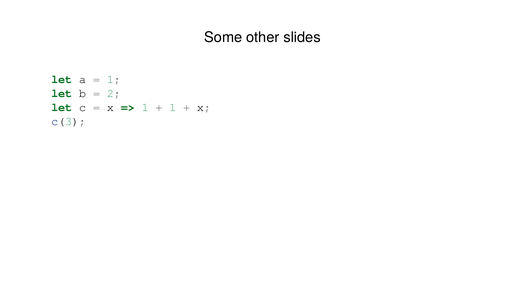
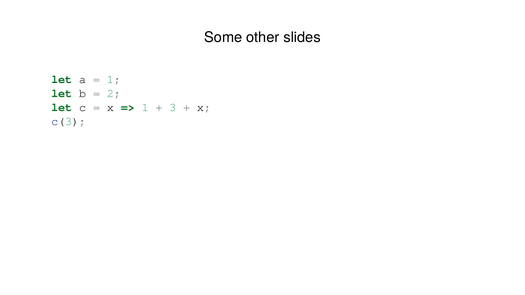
1: 1 -> 3 (173, 107)
